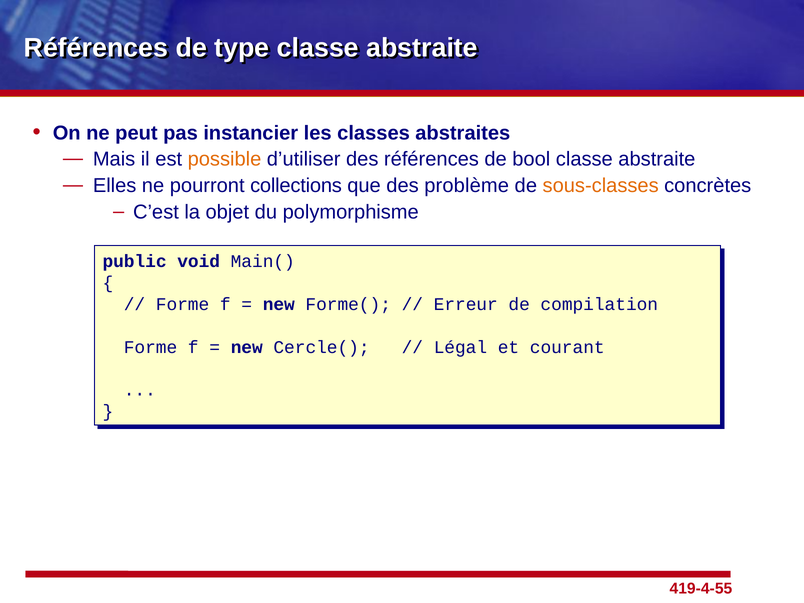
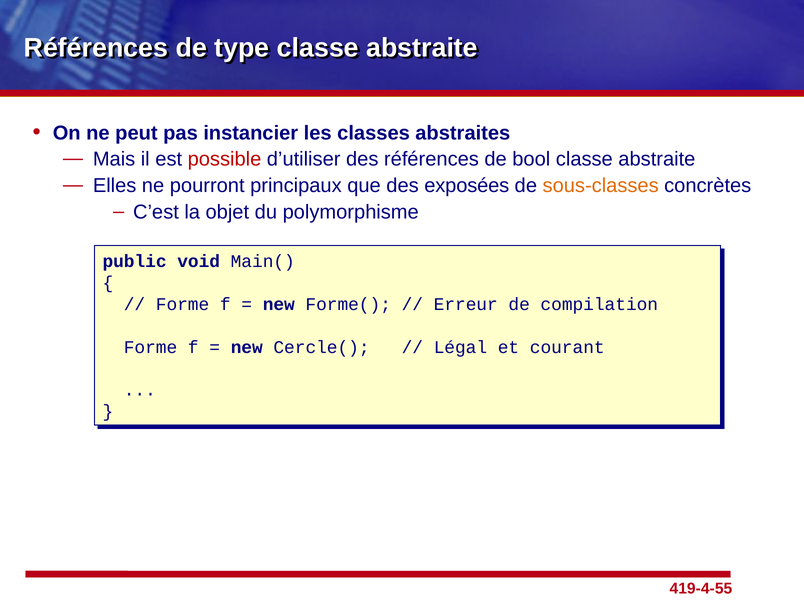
possible colour: orange -> red (224, 159)
collections: collections -> principaux (296, 186)
problème: problème -> exposées (467, 186)
